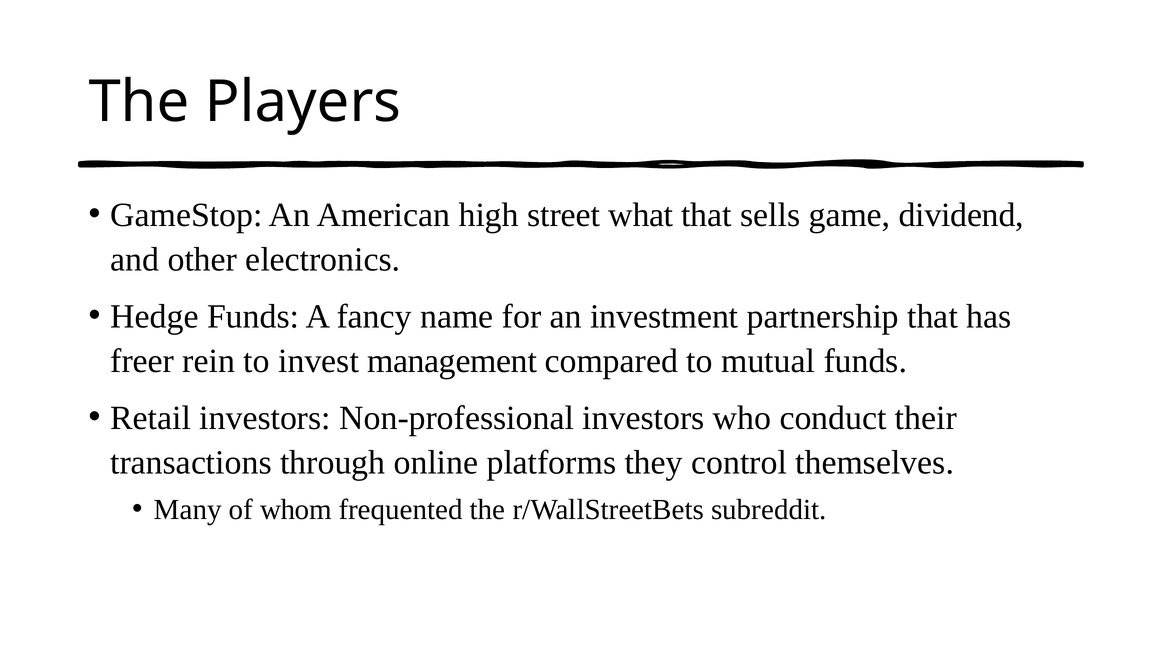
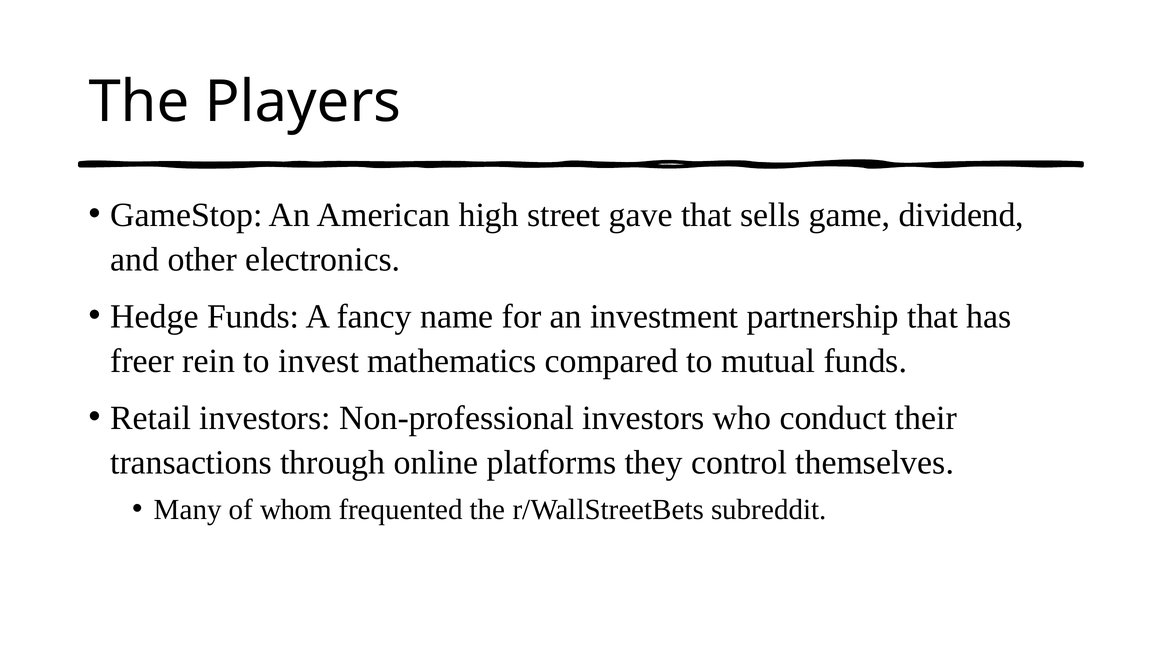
what: what -> gave (641, 215)
management: management -> mathematics (452, 361)
